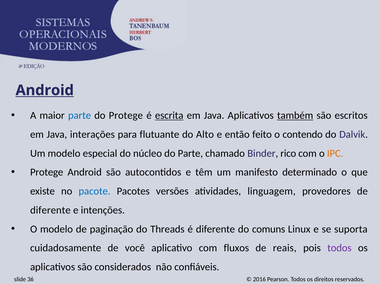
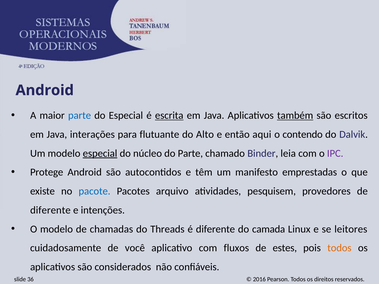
Android underline: present -> none (45, 90)
do Protege: Protege -> Especial (126, 116)
feito: feito -> aqui (262, 135)
especial underline: none -> present (100, 153)
rico: rico -> leia (288, 153)
IPC colour: orange -> purple (335, 153)
determinado: determinado -> emprestadas (310, 172)
versões: versões -> arquivo (172, 191)
linguagem: linguagem -> pesquisem (272, 191)
paginação: paginação -> chamadas (111, 229)
comuns: comuns -> camada (269, 229)
suporta: suporta -> leitores (351, 229)
reais: reais -> estes (285, 248)
todos colour: purple -> orange (339, 248)
